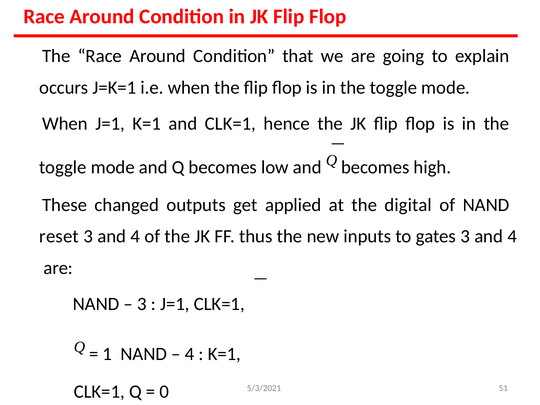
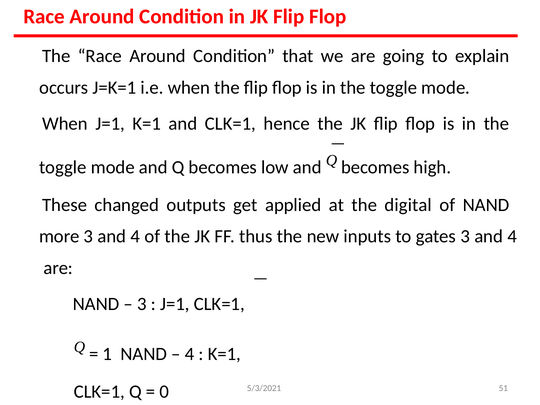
reset: reset -> more (59, 236)
